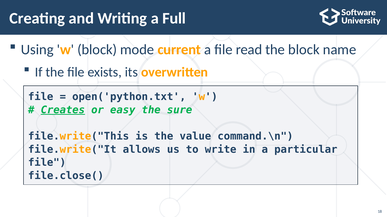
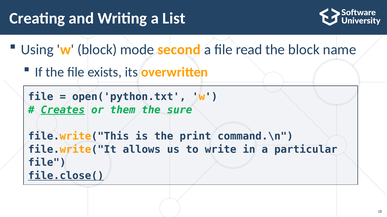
Full: Full -> List (174, 18)
current: current -> second (179, 50)
easy: easy -> them (123, 110)
value: value -> print (195, 137)
file.close( underline: none -> present (66, 176)
